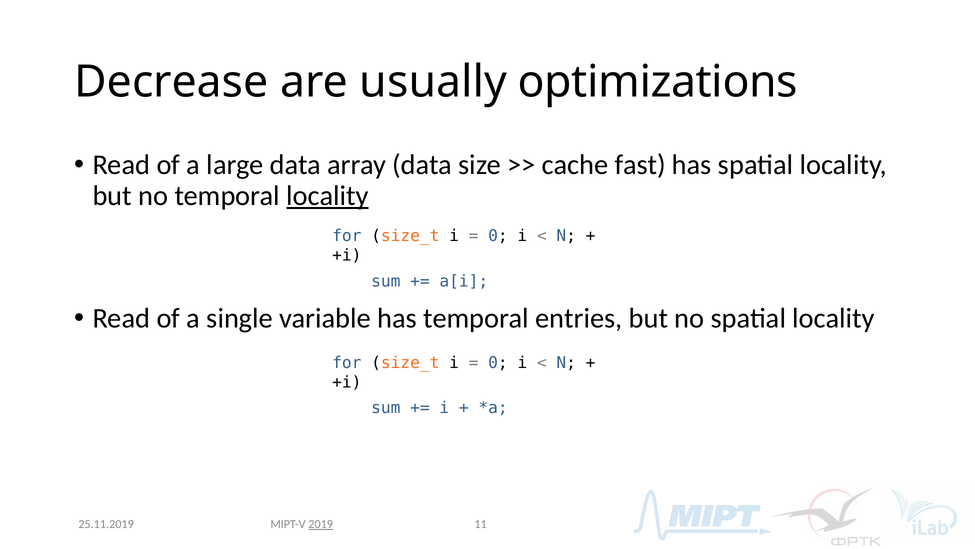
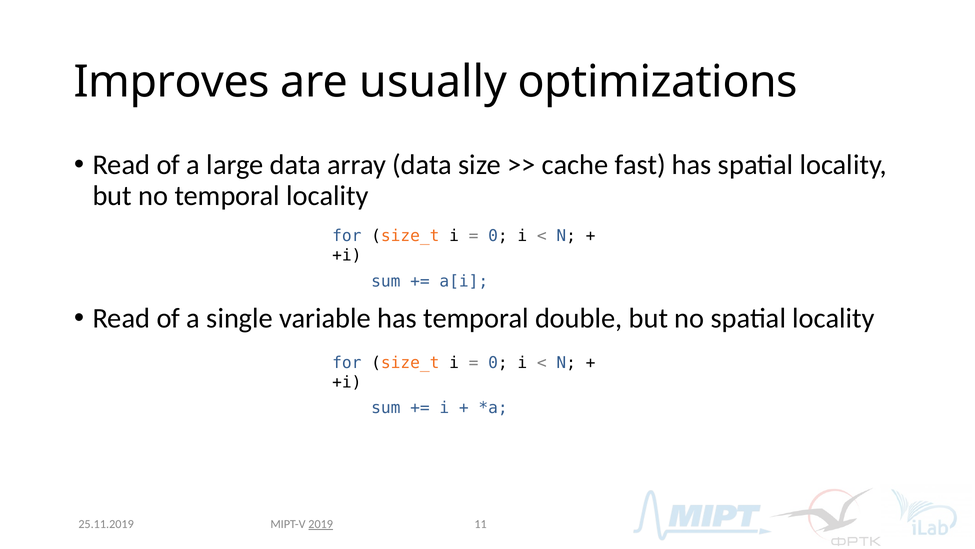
Decrease: Decrease -> Improves (172, 82)
locality underline: present -> none (327, 196)
entries: entries -> double (579, 318)
